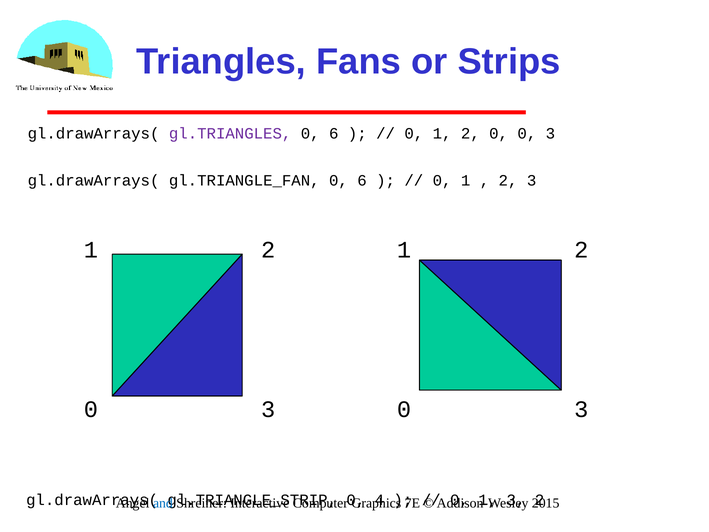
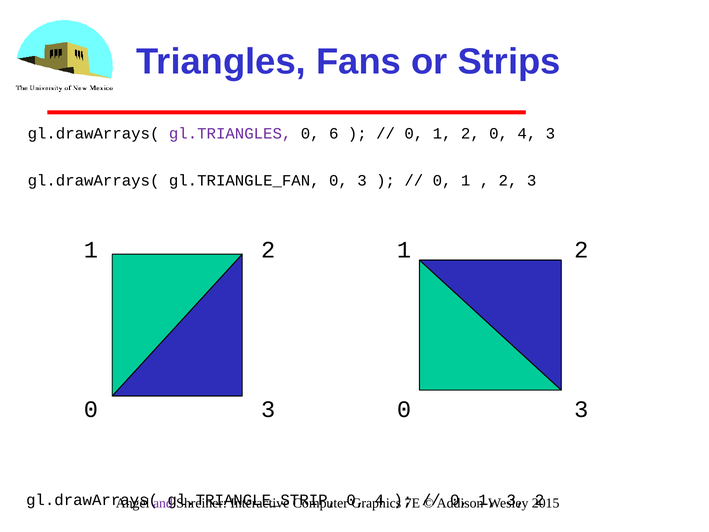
2 0 0: 0 -> 4 (527, 133)
gl.TRIANGLE_FAN 0 6: 6 -> 3 (362, 181)
and colour: blue -> purple (163, 503)
